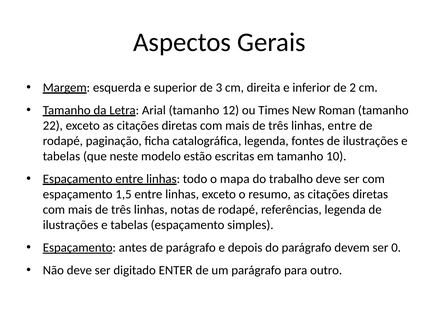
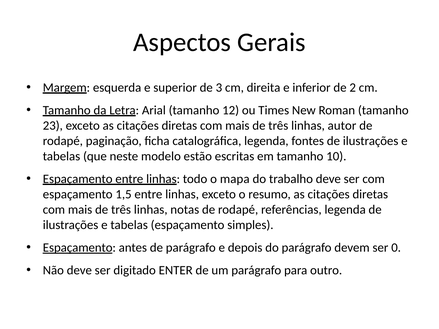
22: 22 -> 23 (53, 126)
linhas entre: entre -> autor (342, 126)
